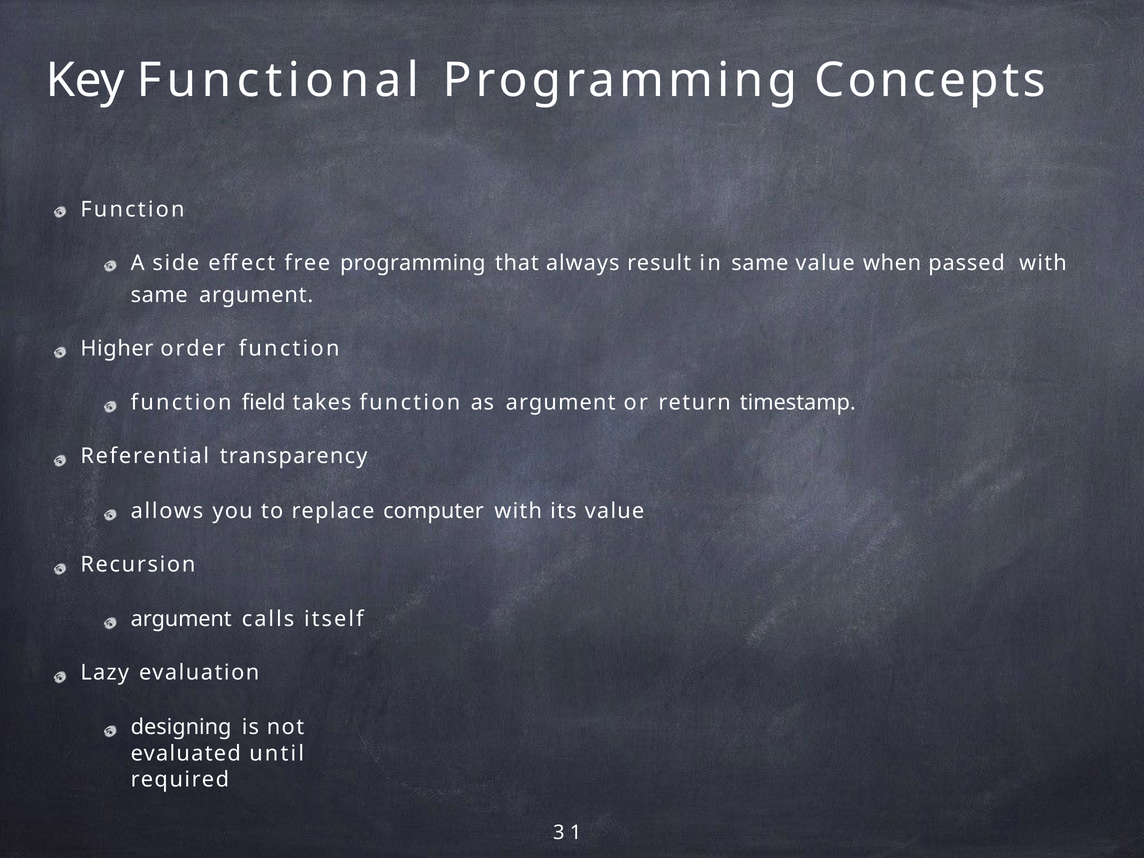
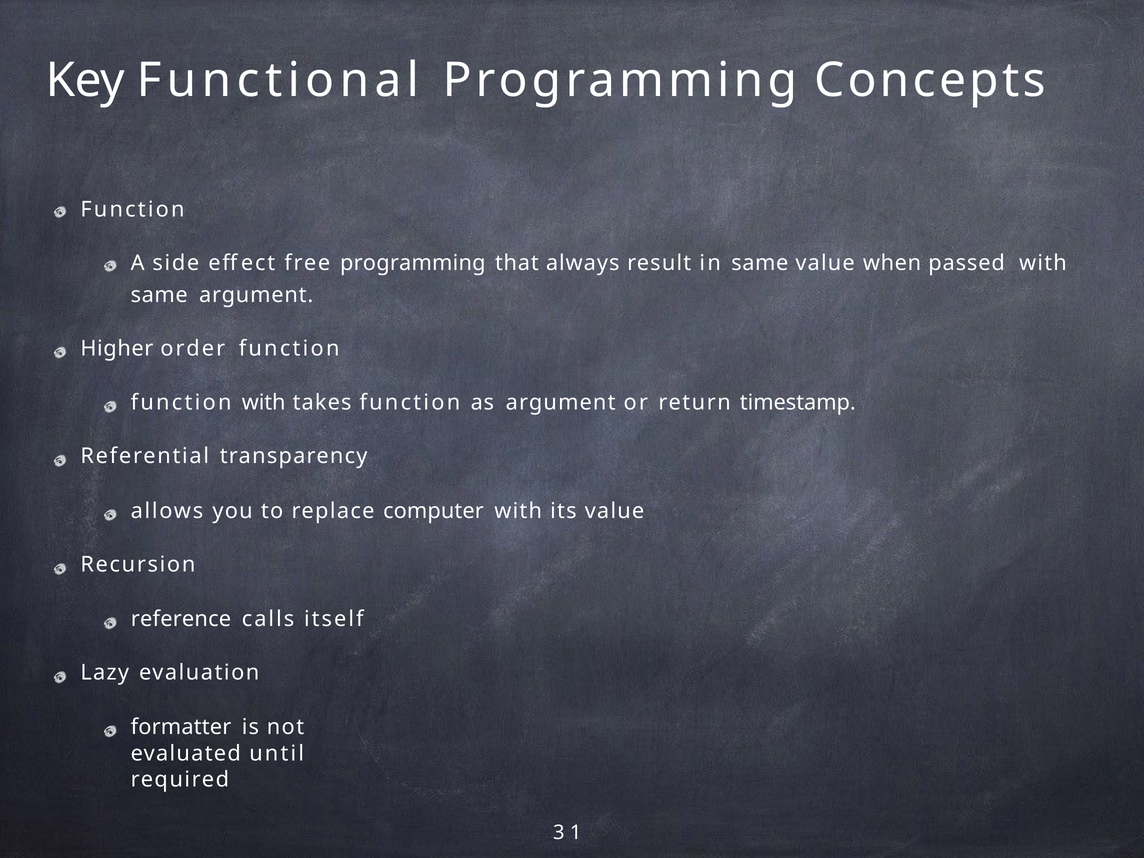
function field: field -> with (264, 403)
argument: argument -> reference (181, 619)
designing: designing -> formatter (181, 727)
